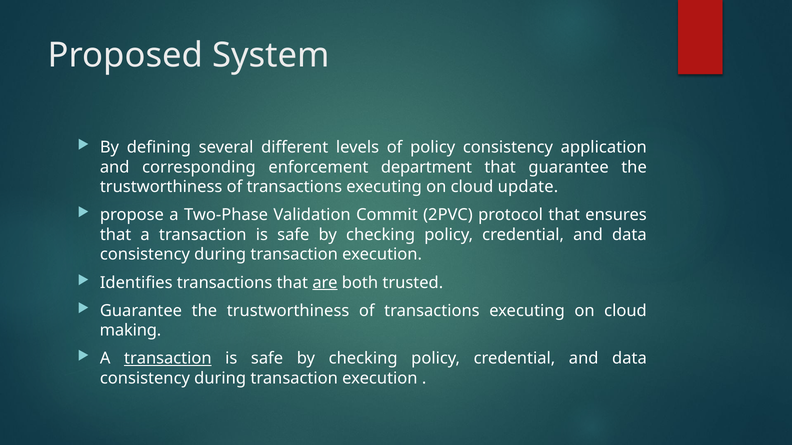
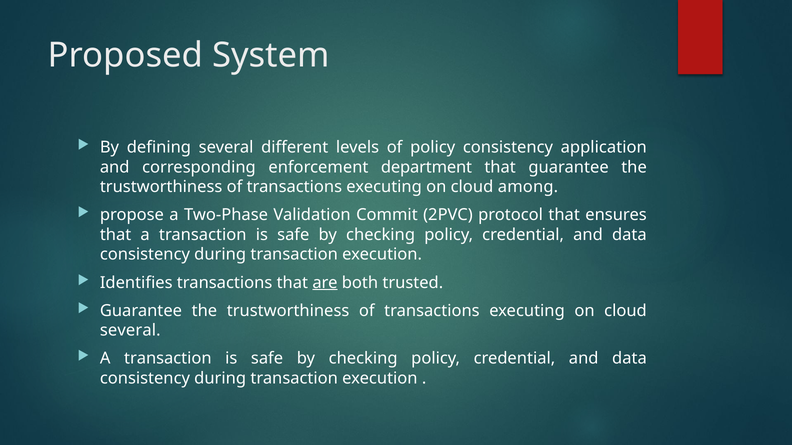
update: update -> among (528, 187)
making: making -> several (130, 331)
transaction underline: present -> none (168, 359)
